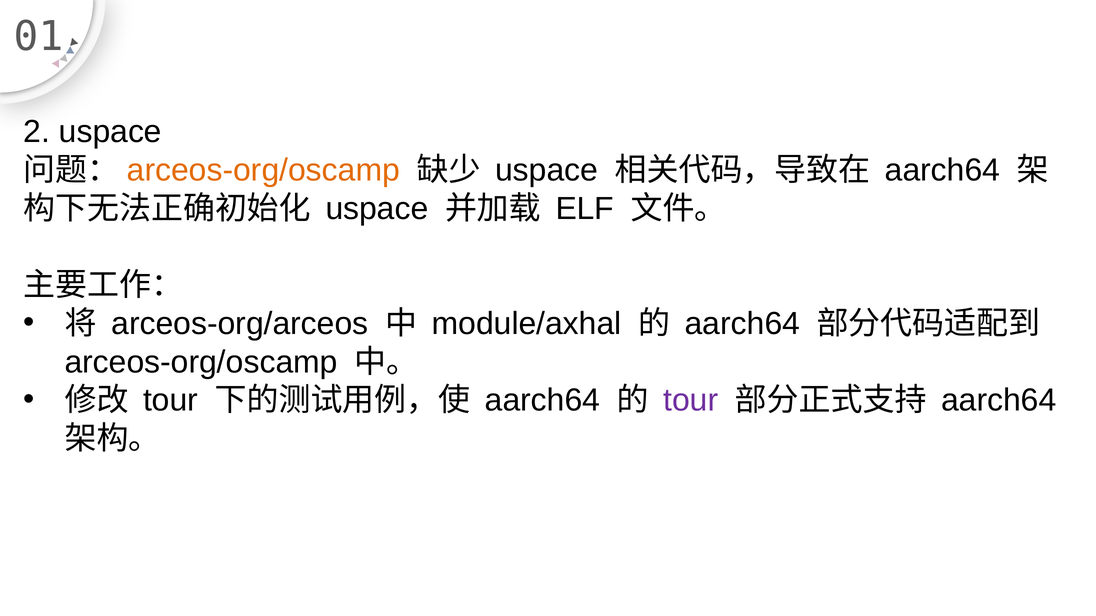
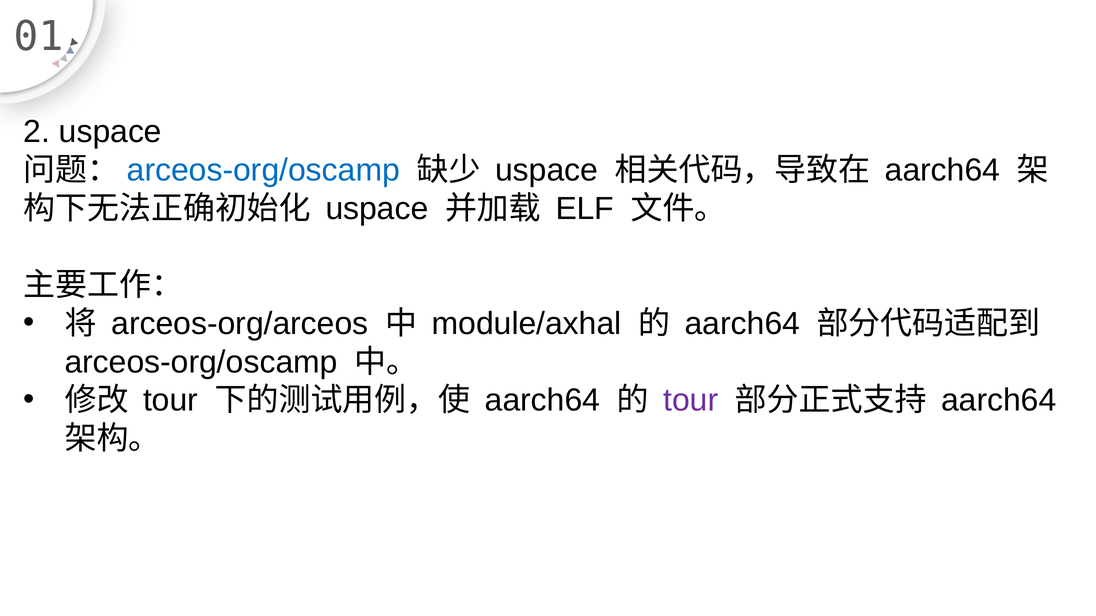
arceos-org/oscamp colour: orange -> blue (263, 170)
